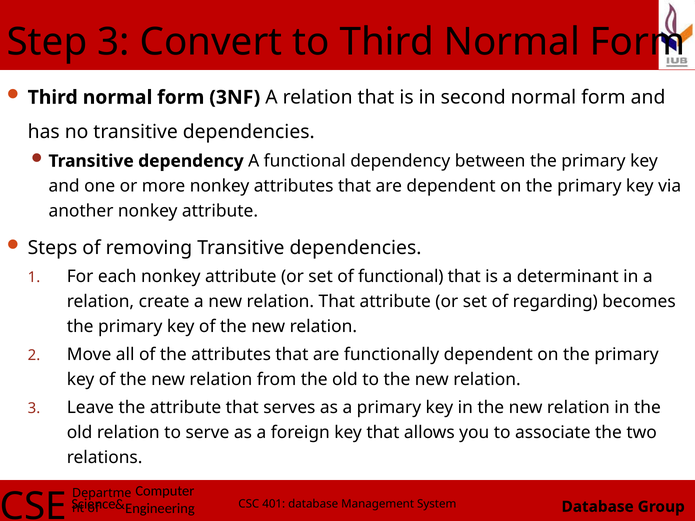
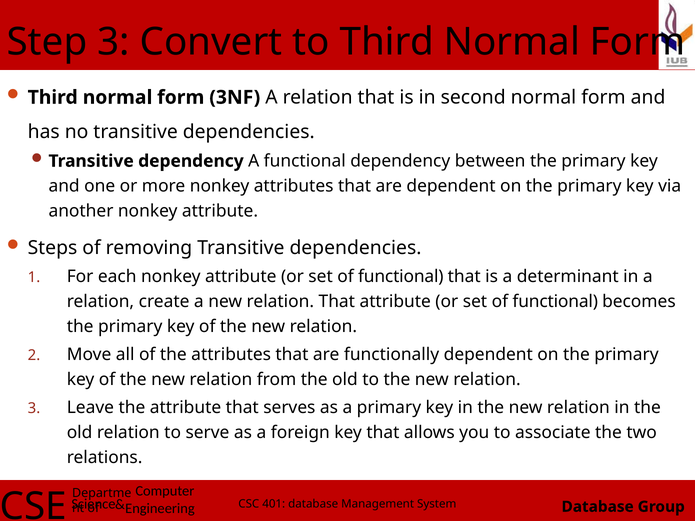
regarding: regarding -> functional (555, 302)
